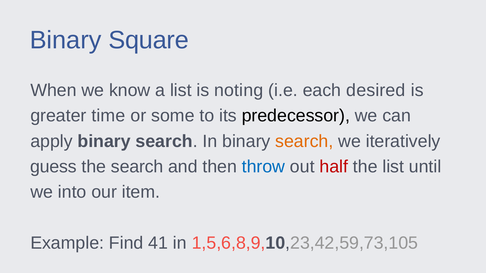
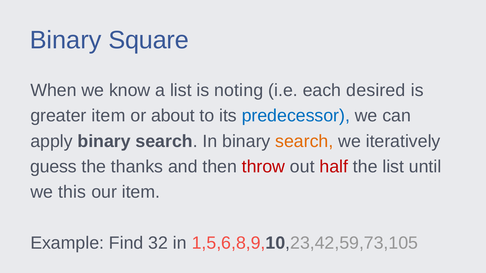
greater time: time -> item (108, 116)
some: some -> about (173, 116)
predecessor colour: black -> blue (296, 116)
the search: search -> thanks (137, 167)
throw colour: blue -> red (263, 167)
into: into -> this (72, 192)
41: 41 -> 32 (158, 243)
